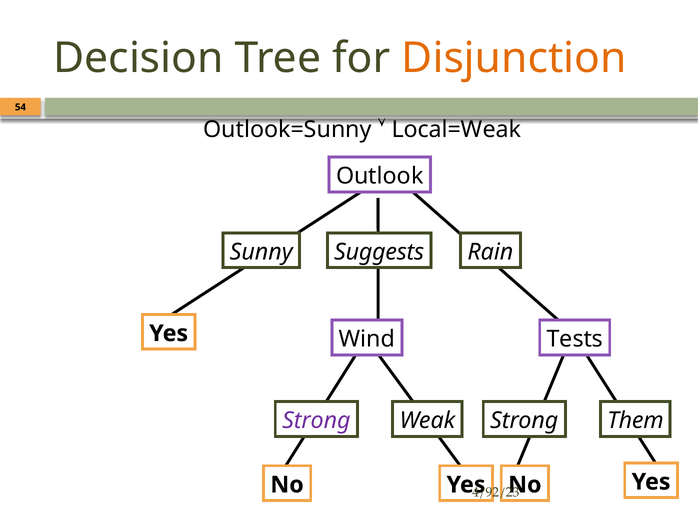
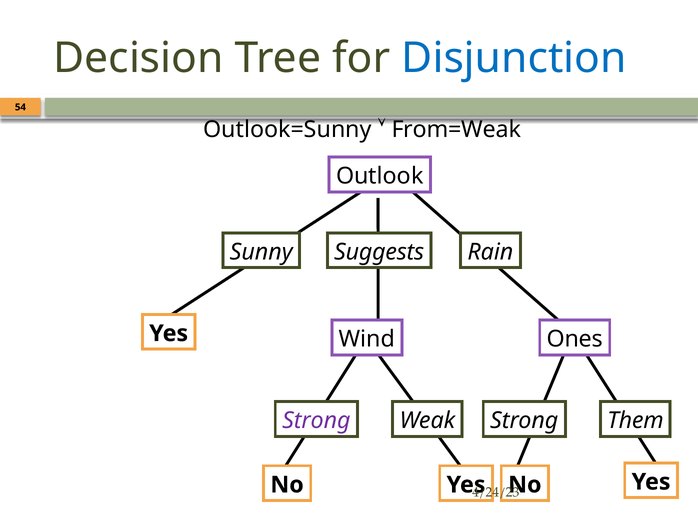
Disjunction colour: orange -> blue (514, 58)
Local=Weak: Local=Weak -> From=Weak (456, 130)
Tests: Tests -> Ones (575, 339)
4/92/23: 4/92/23 -> 4/24/23 (496, 492)
